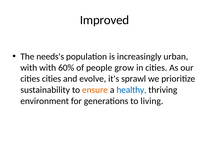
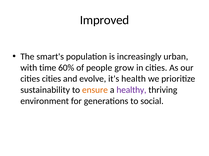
needs's: needs's -> smart's (50, 57)
with with: with -> time (48, 68)
sprawl: sprawl -> health (134, 79)
healthy colour: blue -> purple (131, 90)
living: living -> social (152, 101)
